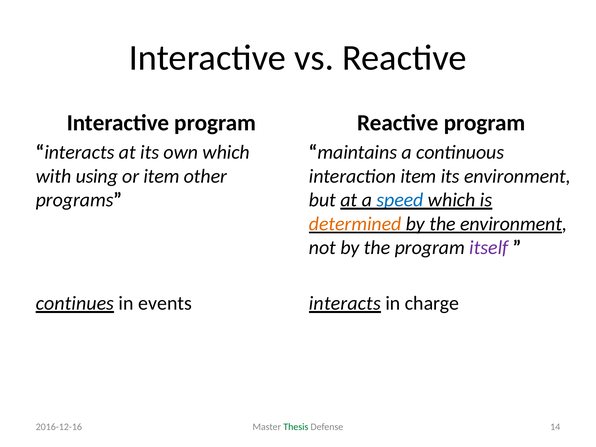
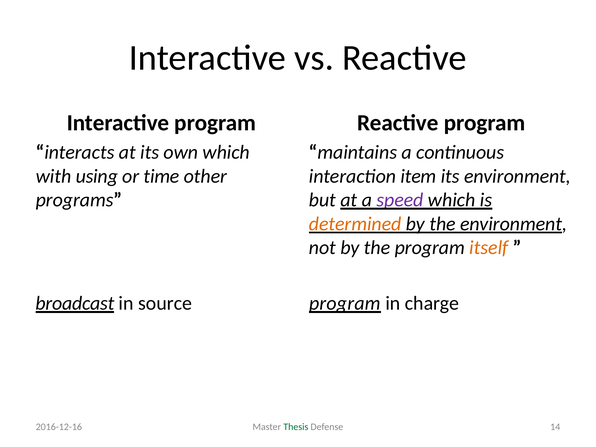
or item: item -> time (162, 176)
speed colour: blue -> purple (400, 200)
itself colour: purple -> orange (489, 248)
continues: continues -> broadcast (75, 303)
events: events -> source (165, 303)
interacts: interacts -> program (345, 303)
